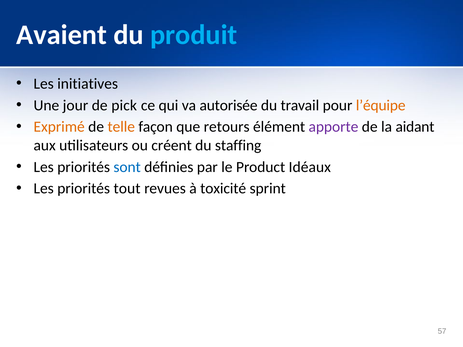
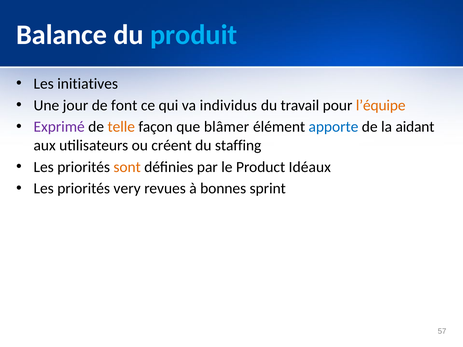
Avaient: Avaient -> Balance (62, 35)
pick: pick -> font (124, 105)
autorisée: autorisée -> individus (228, 105)
Exprimé colour: orange -> purple (59, 127)
retours: retours -> blâmer (227, 127)
apporte colour: purple -> blue (333, 127)
sont colour: blue -> orange (127, 167)
tout: tout -> very (127, 189)
toxicité: toxicité -> bonnes (223, 189)
